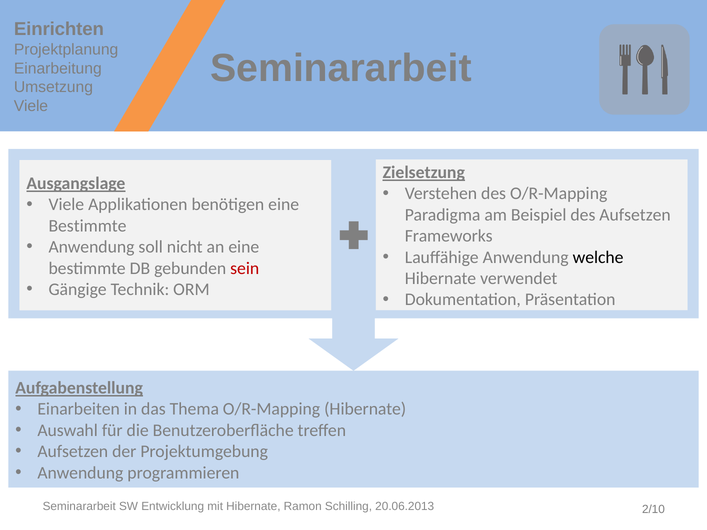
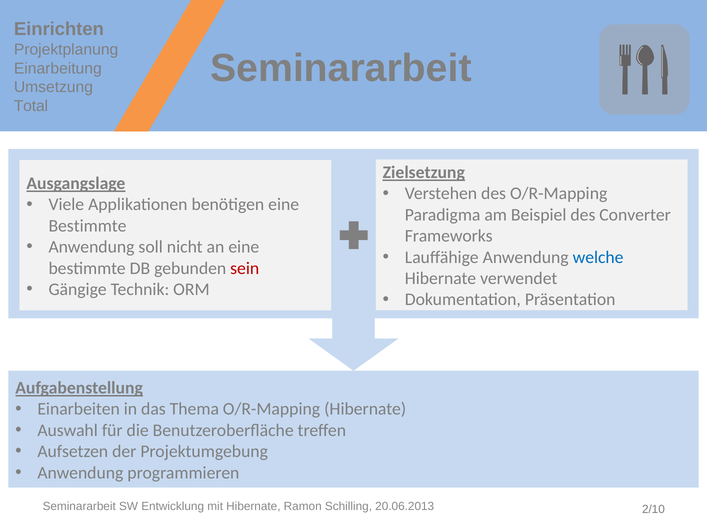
Viele: Viele -> Total (31, 106)
des Aufsetzen: Aufsetzen -> Converter (635, 215)
welche colour: black -> blue (598, 257)
